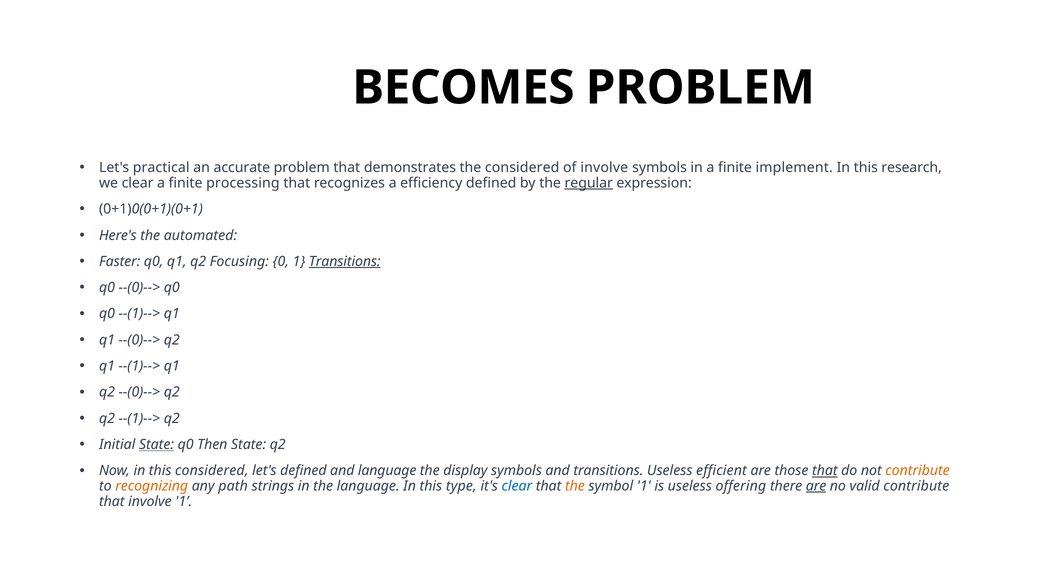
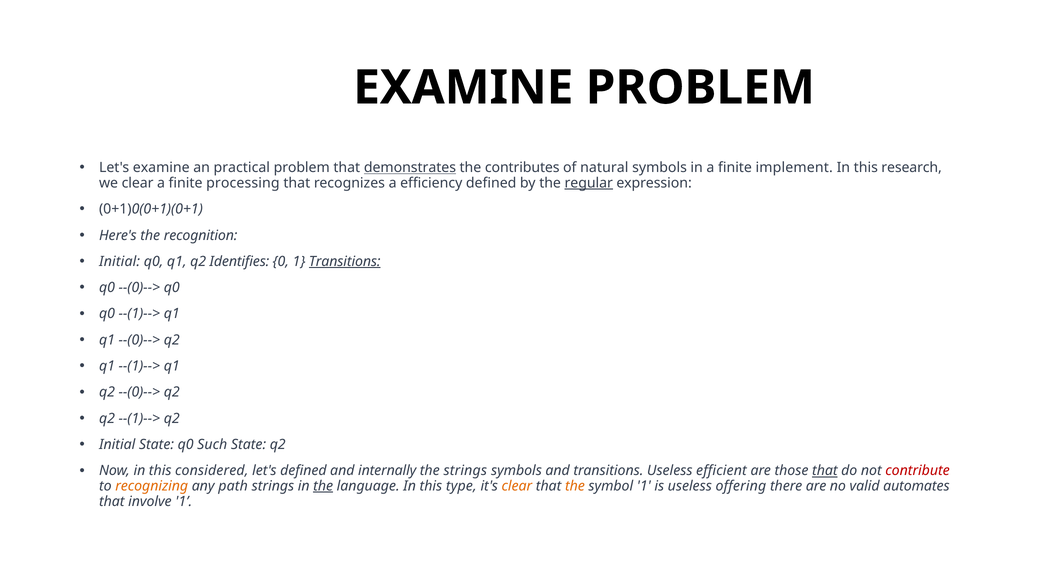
BECOMES: BECOMES -> EXAMINE (463, 88)
Let's practical: practical -> examine (161, 168)
accurate: accurate -> practical (242, 168)
demonstrates underline: none -> present (410, 168)
the considered: considered -> contributes (522, 168)
of involve: involve -> natural (604, 168)
automated: automated -> recognition (201, 235)
Faster: Faster -> Initial (120, 261)
Focusing: Focusing -> Identifies (239, 261)
State underline: present -> none (156, 444)
Then: Then -> Such (212, 444)
and language: language -> internally (387, 471)
the display: display -> strings (465, 471)
contribute colour: orange -> red (918, 471)
the underline: none -> present (323, 486)
clear colour: blue -> orange (517, 486)
are underline: present -> none (816, 486)
valid contribute: contribute -> automates (916, 486)
